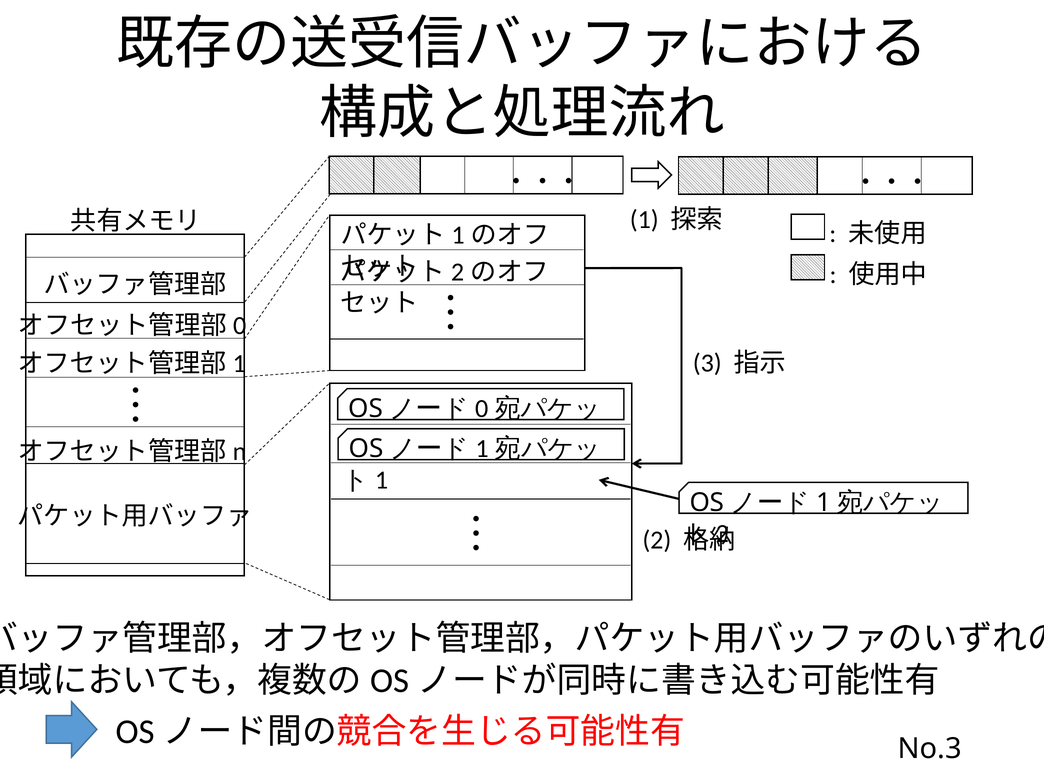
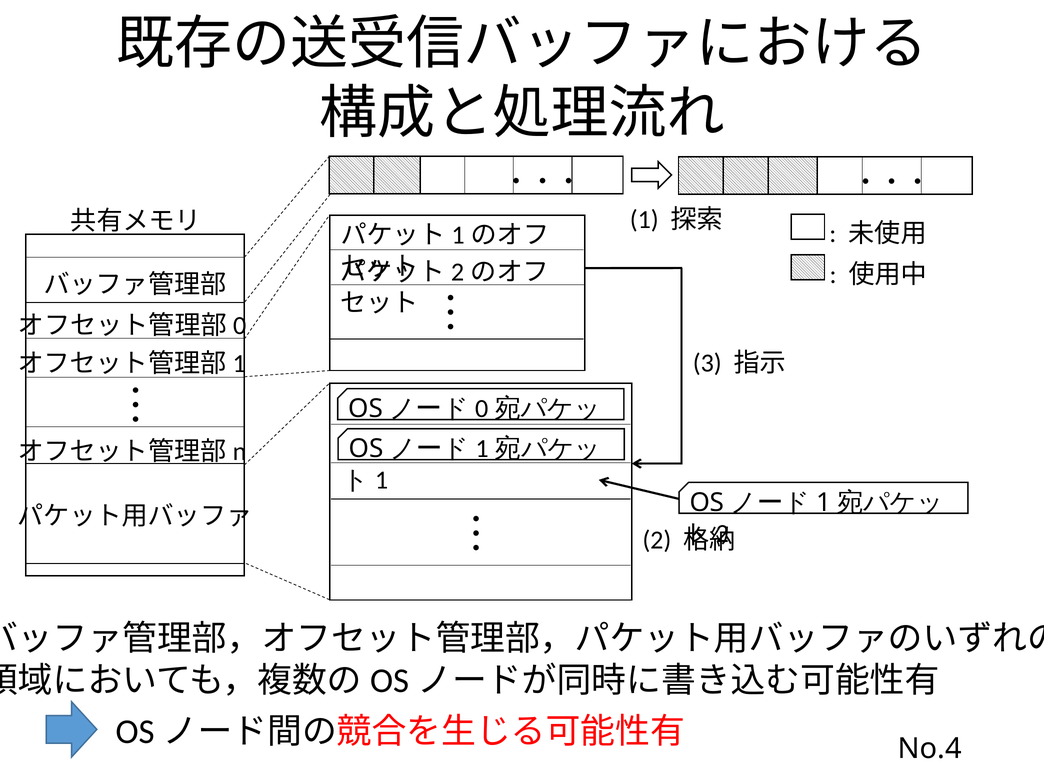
No.3: No.3 -> No.4 (930, 749)
